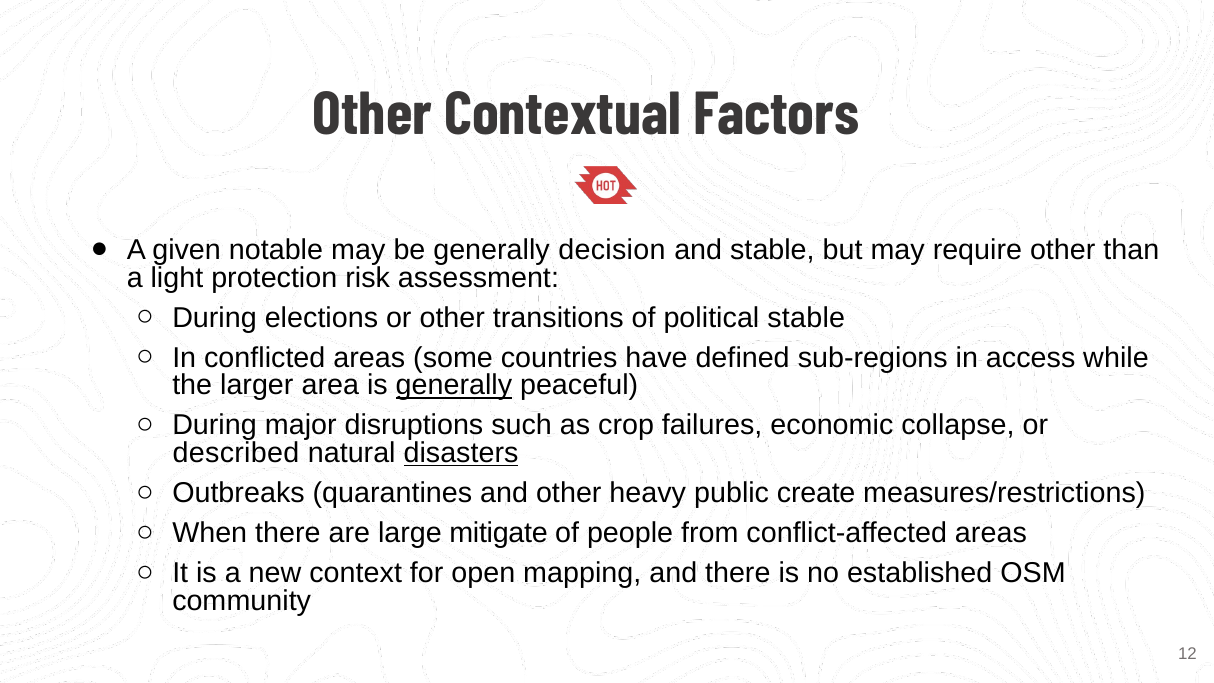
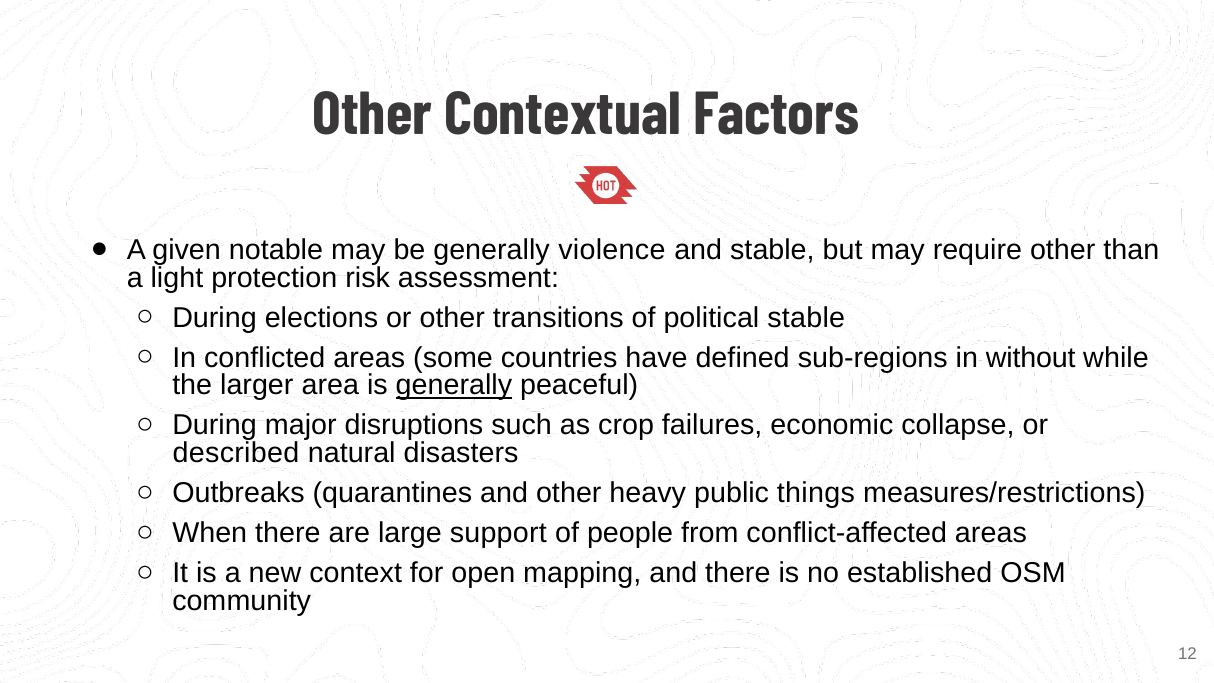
decision: decision -> violence (612, 250)
access: access -> without (1031, 358)
disasters underline: present -> none (461, 453)
create: create -> things (816, 493)
mitigate: mitigate -> support (498, 533)
